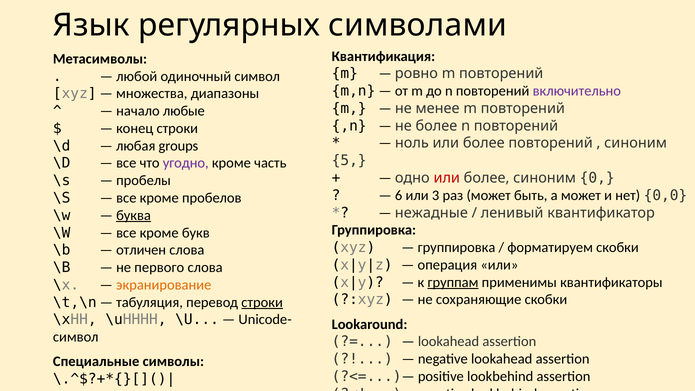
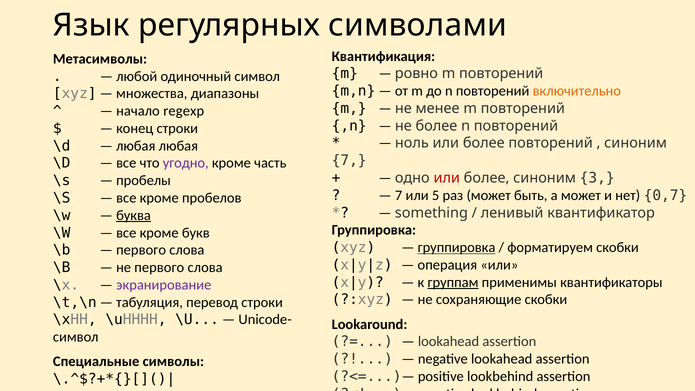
включительно colour: purple -> orange (577, 91)
любые: любые -> regexp (184, 111)
любая groups: groups -> любая (178, 146)
5: 5 -> 7 (349, 161)
0: 0 -> 3 (597, 178)
6: 6 -> 7 (399, 195)
3: 3 -> 5 (436, 195)
0,0: 0,0 -> 0,7 (665, 195)
нежадные: нежадные -> something (431, 213)
группировка underline: none -> present (457, 247)
отличен: отличен -> первого (141, 250)
экранирование colour: orange -> purple (164, 285)
строки underline: present -> none (262, 302)
